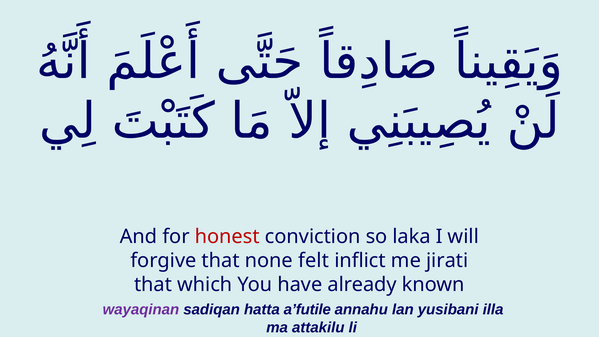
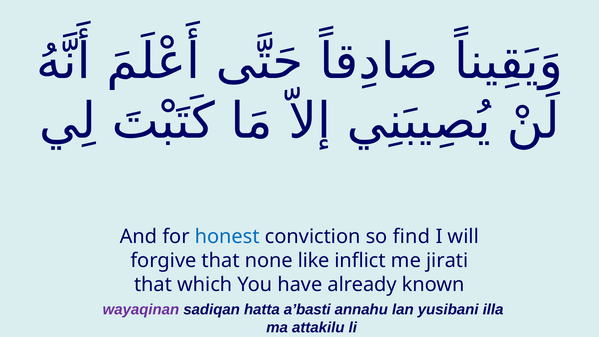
honest colour: red -> blue (227, 236)
laka: laka -> find (411, 236)
felt: felt -> like (314, 260)
a’futile: a’futile -> a’basti (307, 310)
